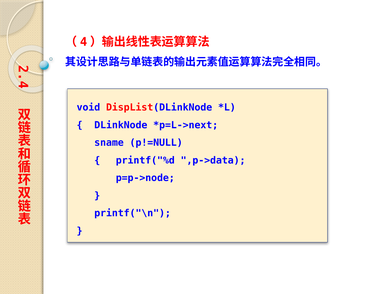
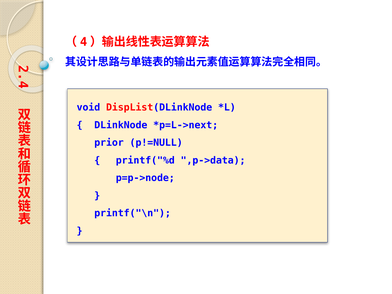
sname: sname -> prior (109, 143)
